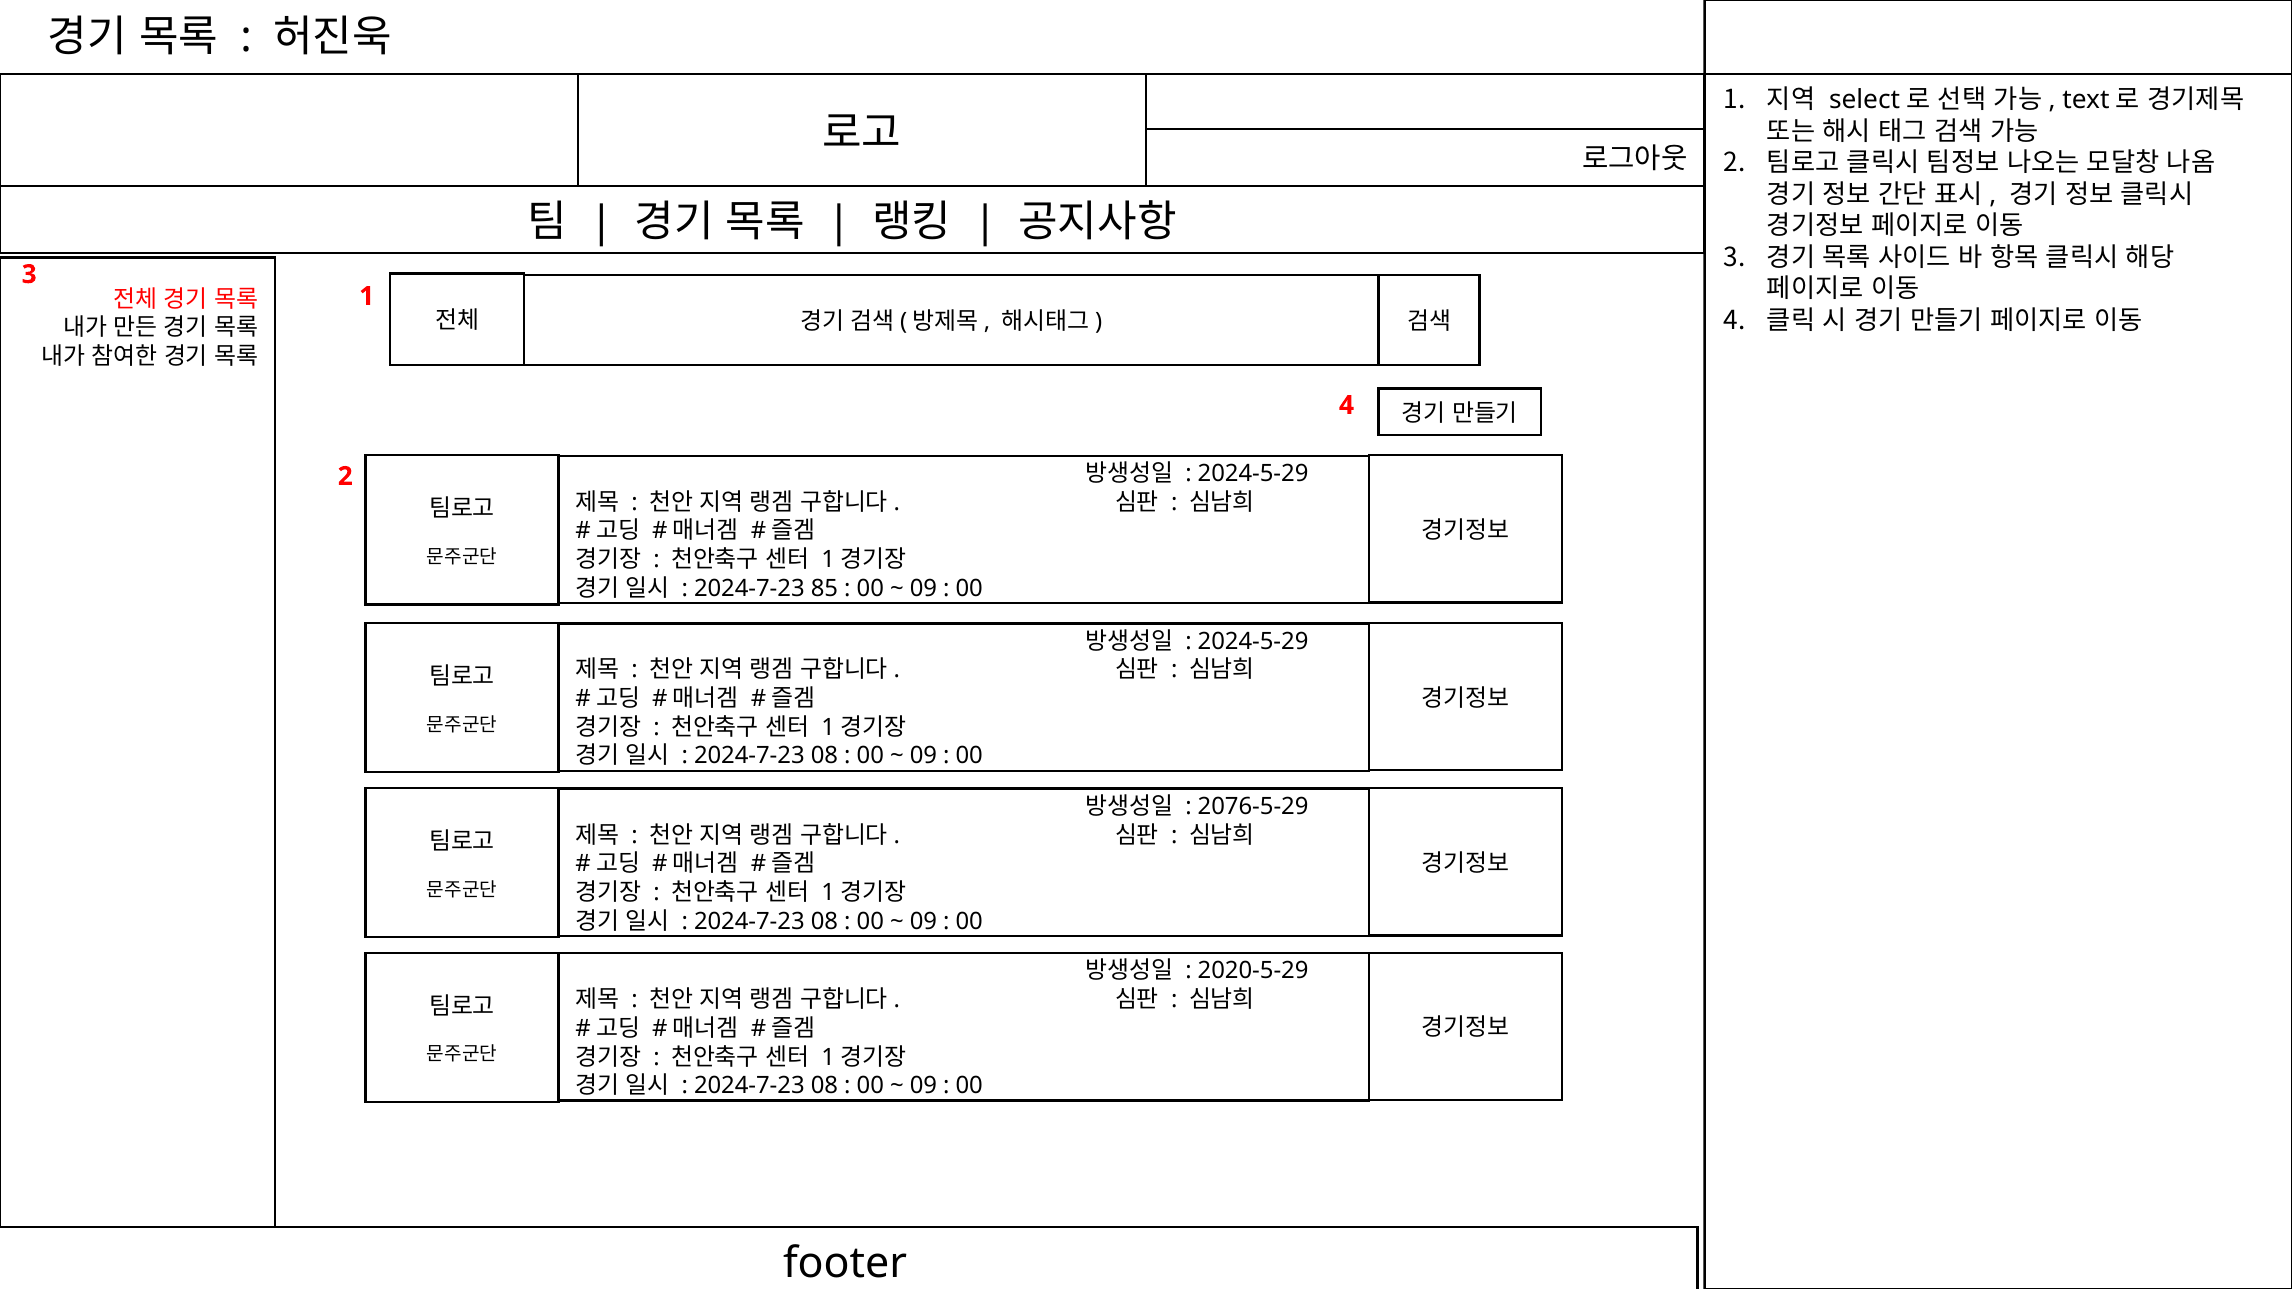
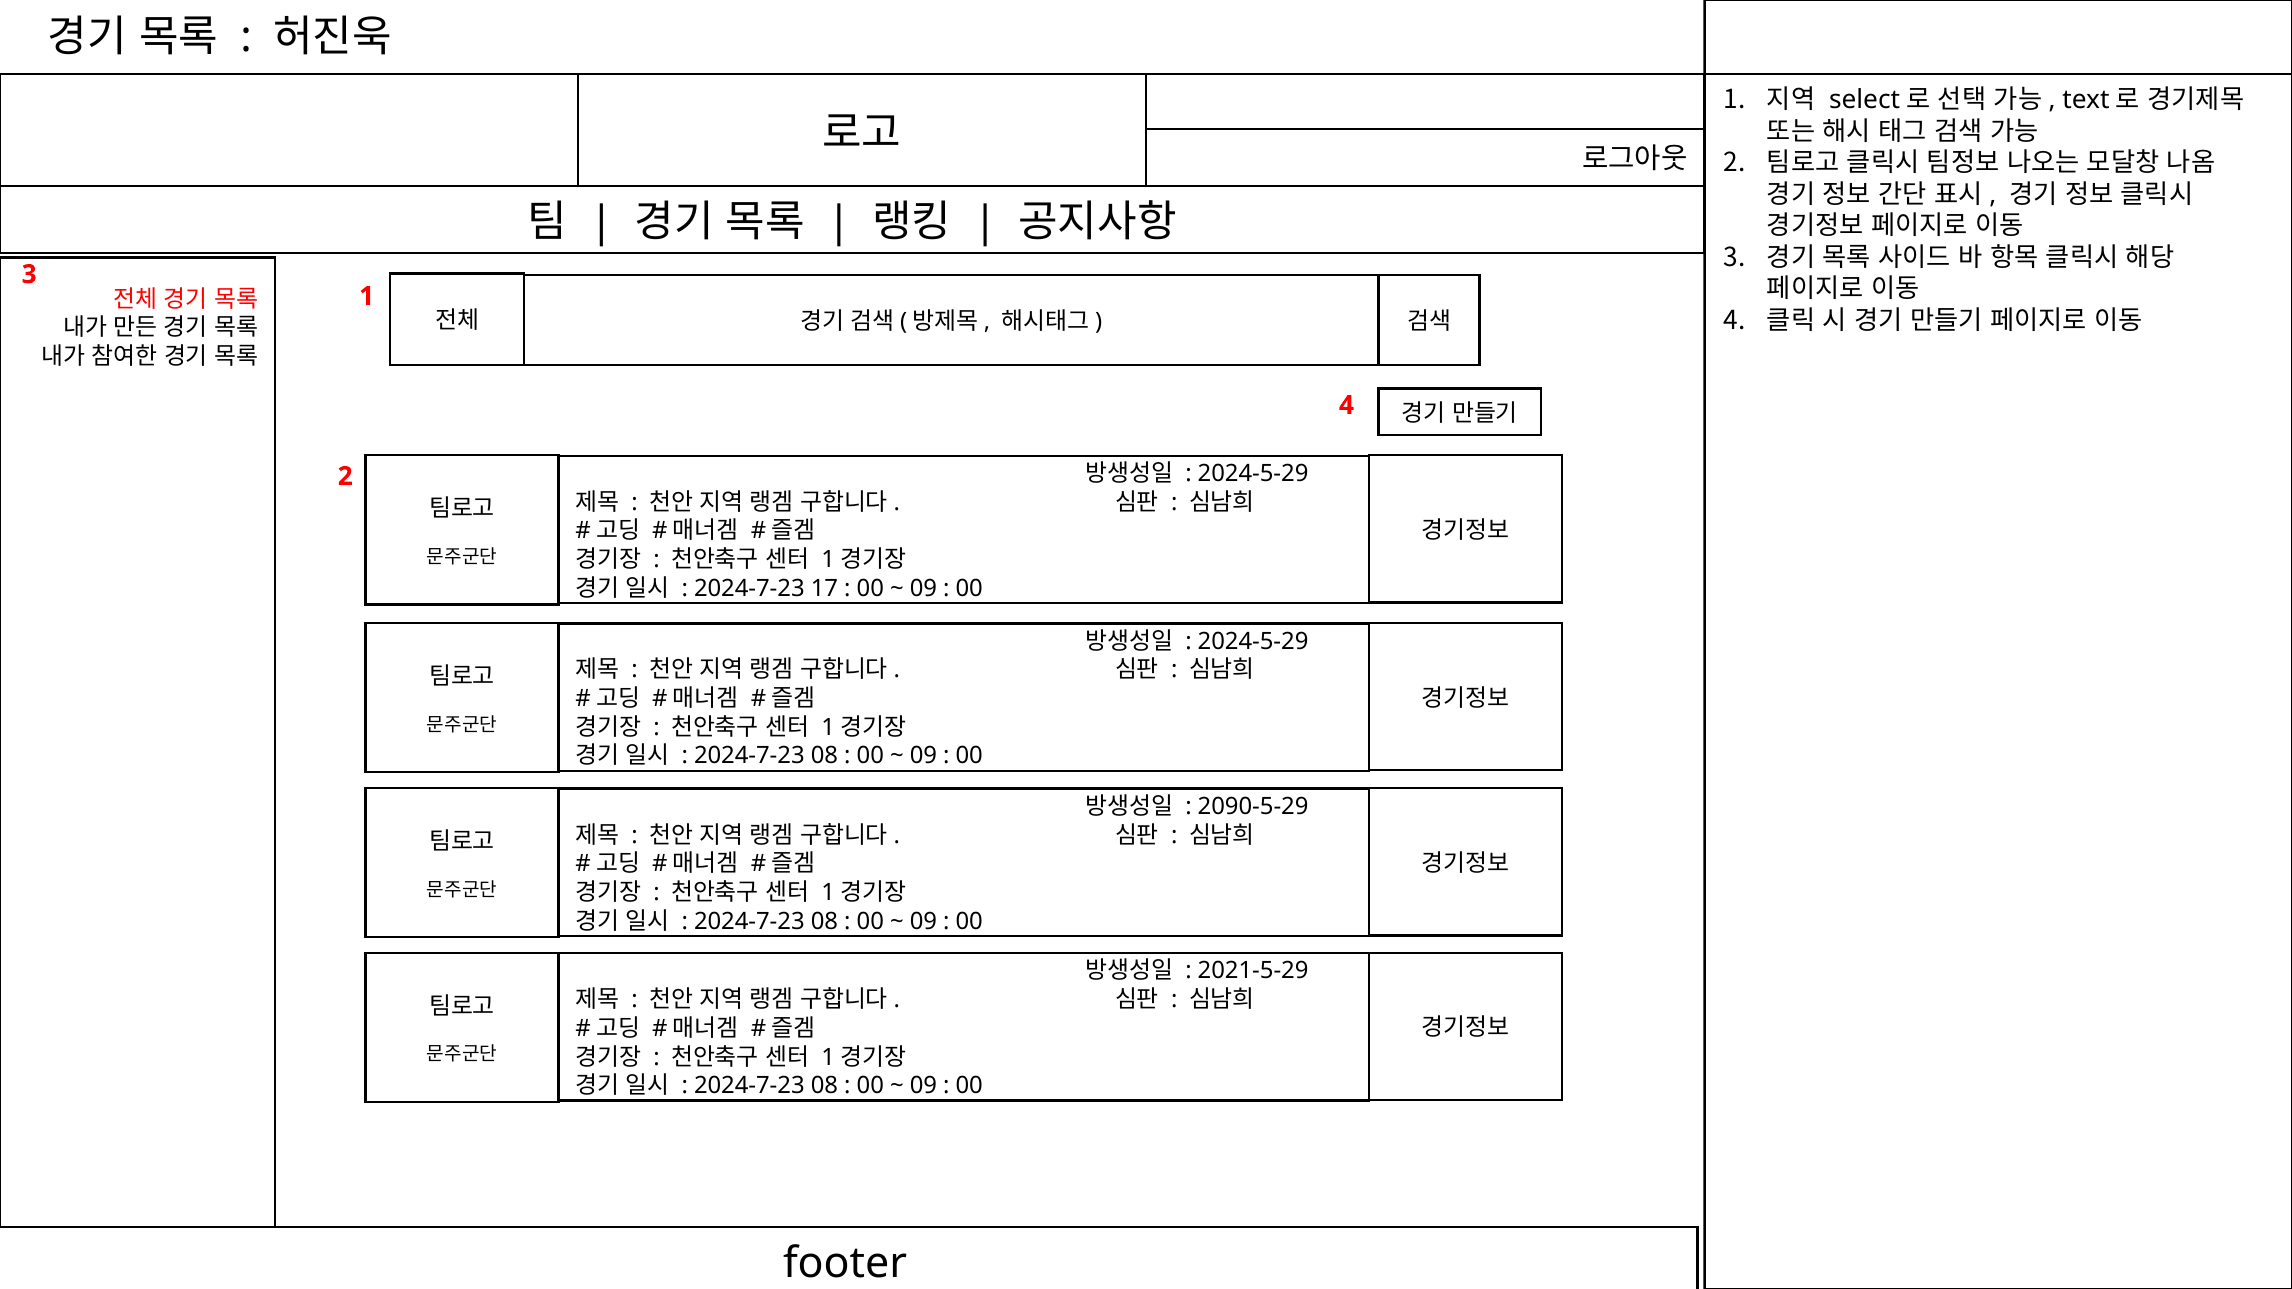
85: 85 -> 17 (824, 588)
2076-5-29: 2076-5-29 -> 2090-5-29 (1253, 807)
2020-5-29: 2020-5-29 -> 2021-5-29 (1253, 971)
